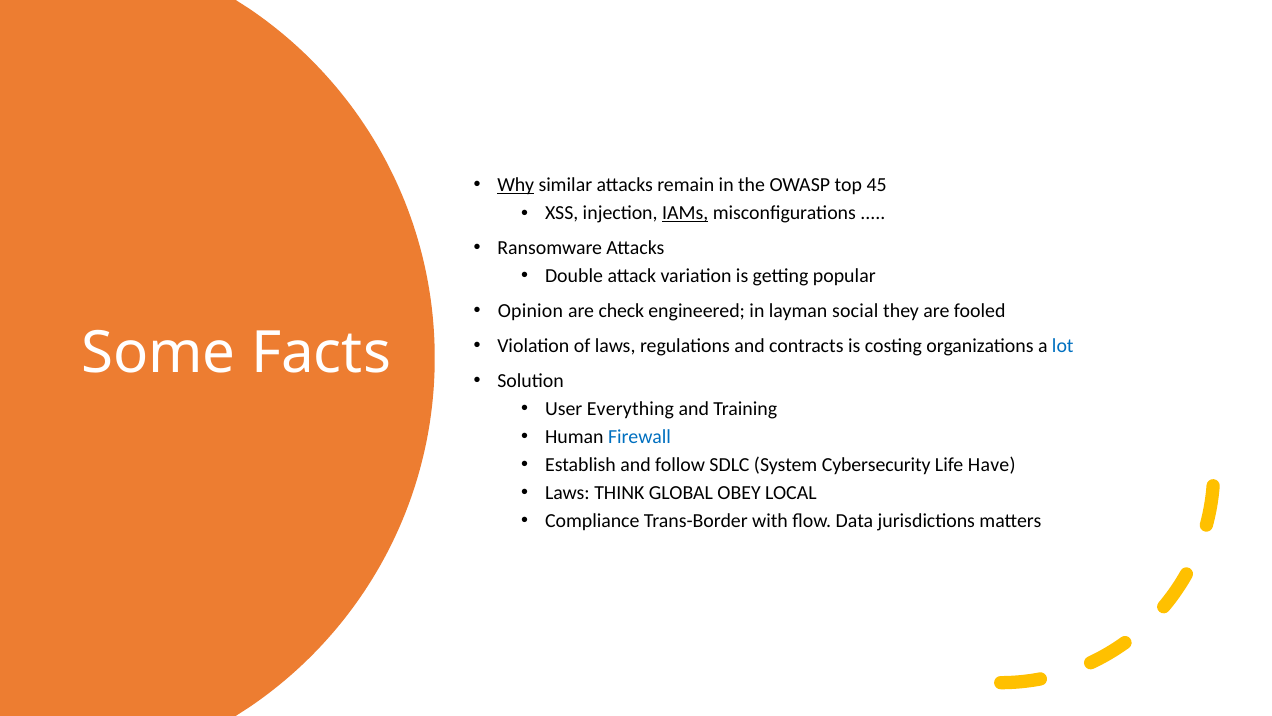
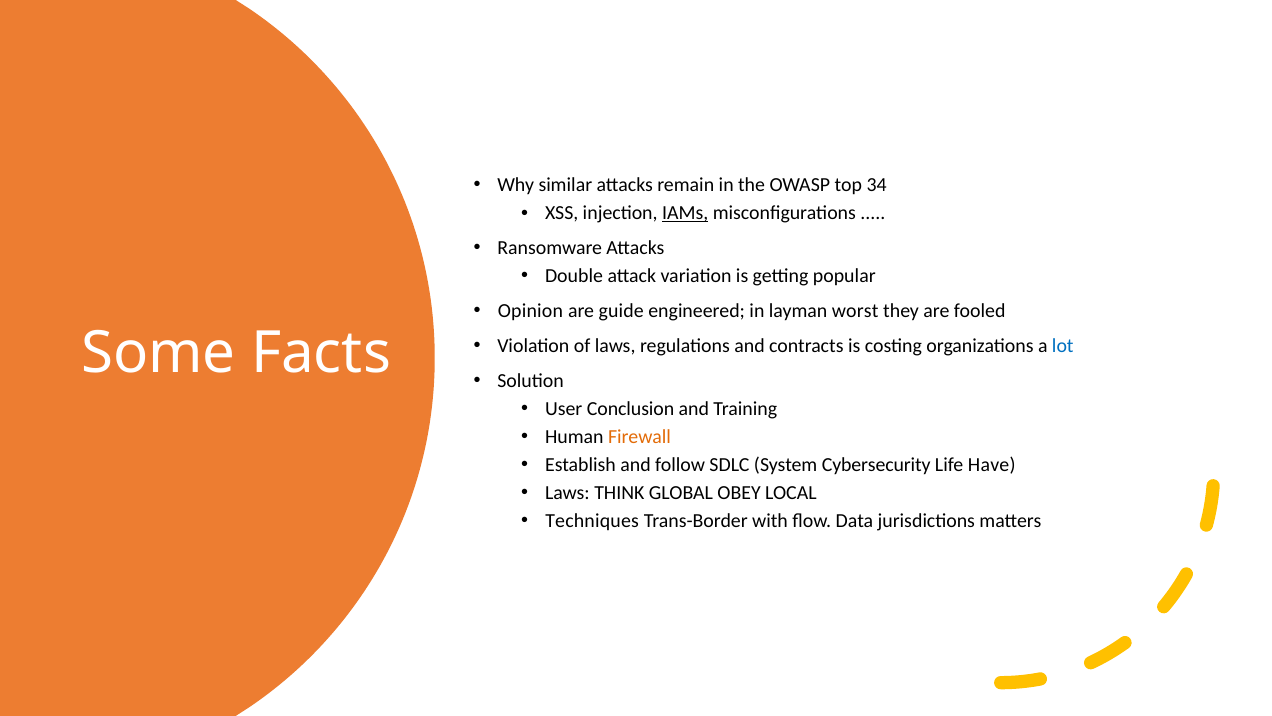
Why underline: present -> none (516, 185)
45: 45 -> 34 (877, 185)
check: check -> guide (621, 311)
social: social -> worst (855, 311)
Everything: Everything -> Conclusion (631, 408)
Firewall colour: blue -> orange (639, 436)
Compliance: Compliance -> Techniques (592, 521)
